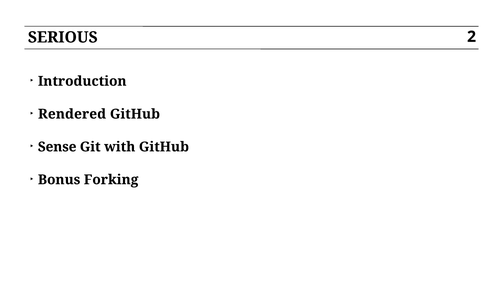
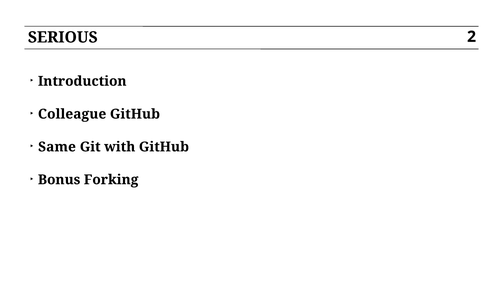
Rendered: Rendered -> Colleague (72, 114)
Sense: Sense -> Same (57, 147)
